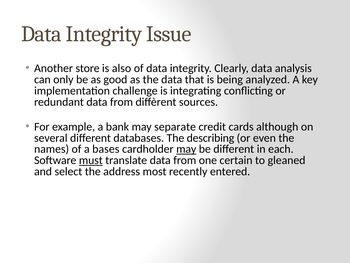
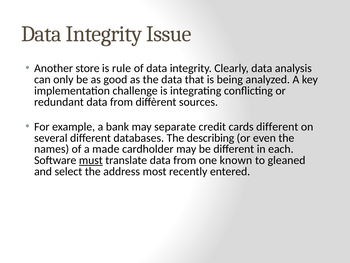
also: also -> rule (122, 68)
cards although: although -> different (277, 126)
bases: bases -> made (106, 149)
may underline: present -> none (186, 149)
certain: certain -> known (236, 160)
